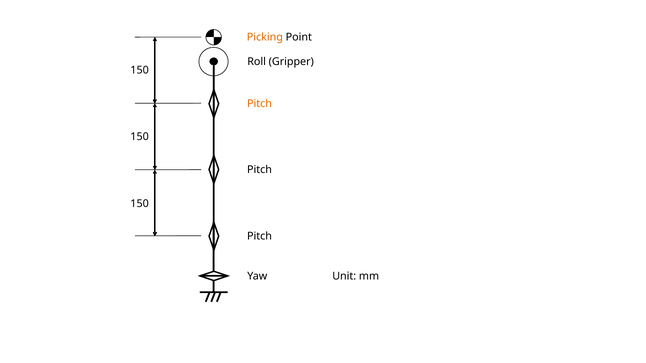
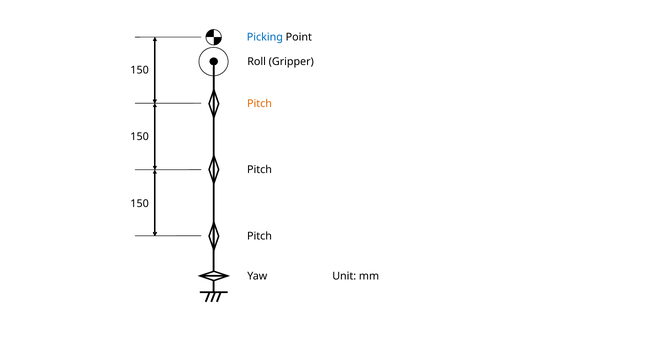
Picking colour: orange -> blue (265, 37)
